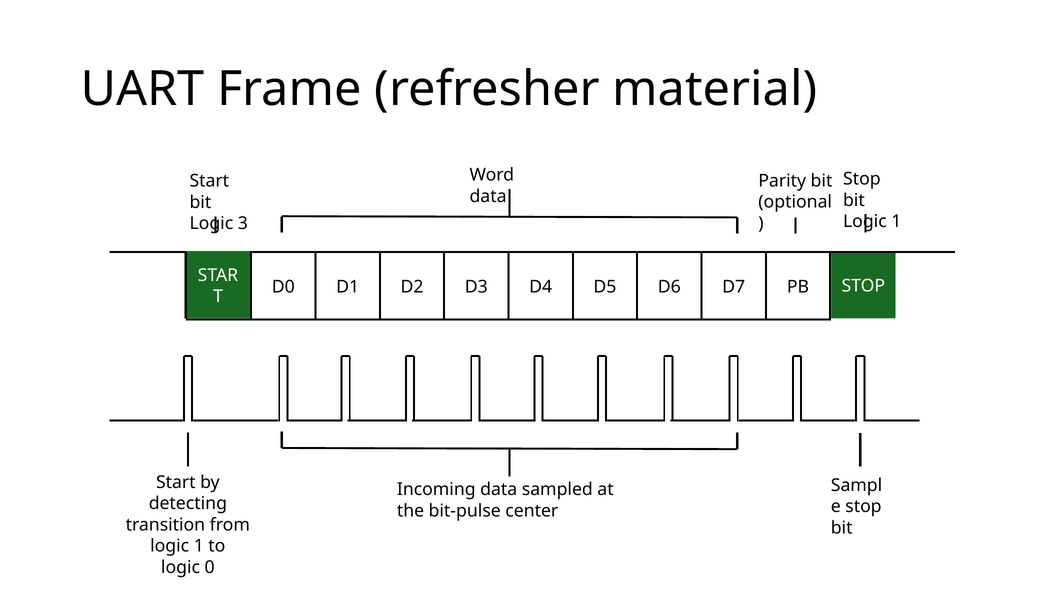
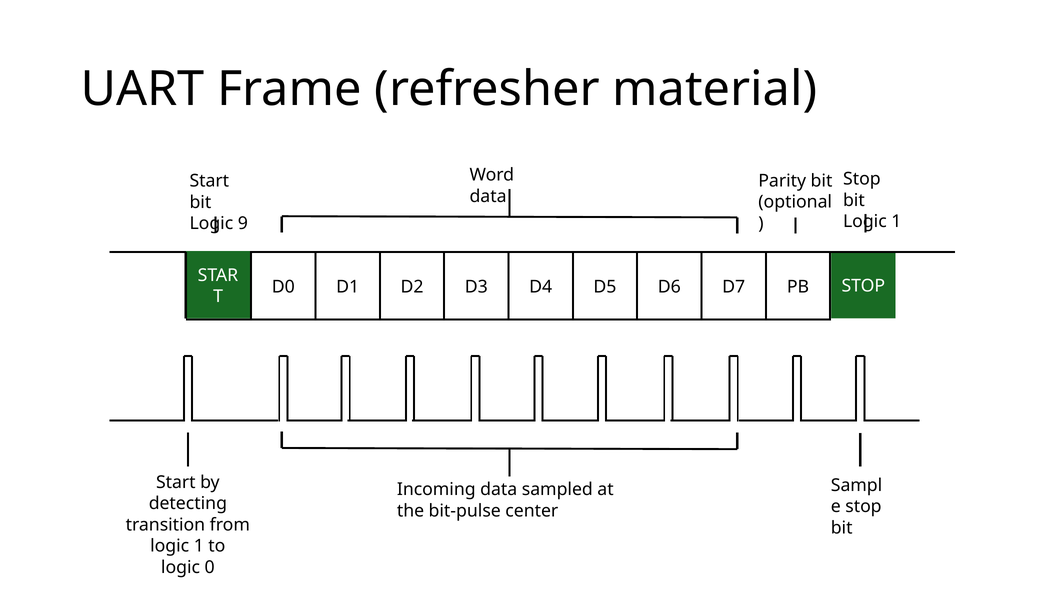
3: 3 -> 9 (243, 224)
